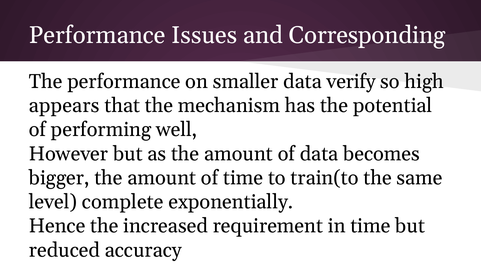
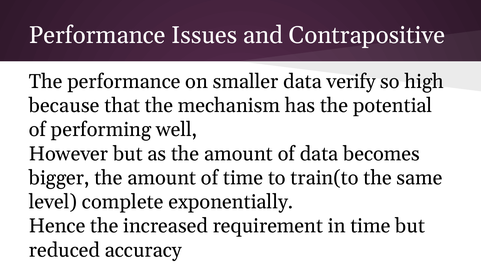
Corresponding: Corresponding -> Contrapositive (367, 35)
appears: appears -> because (64, 105)
